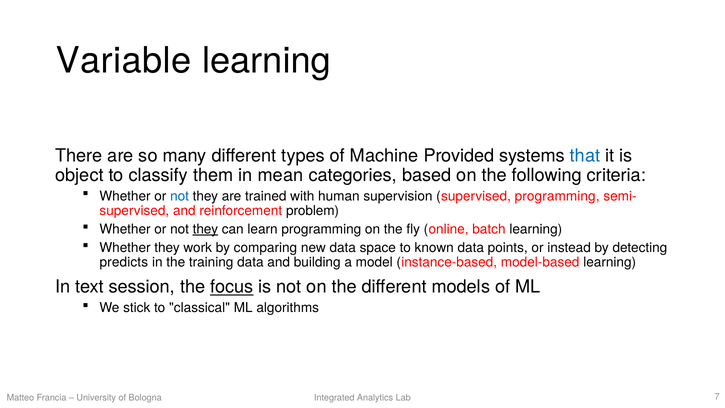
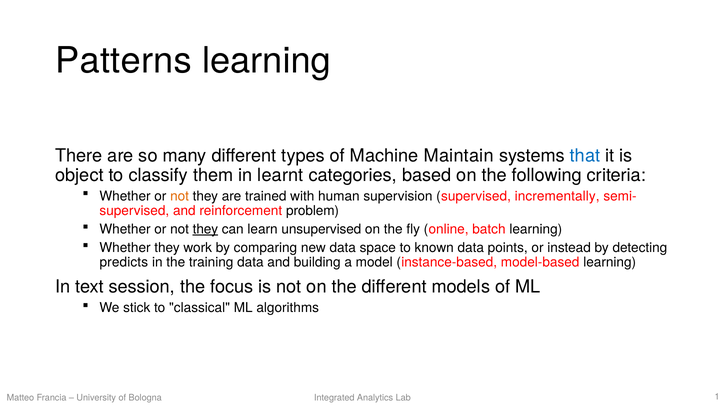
Variable: Variable -> Patterns (124, 61)
Provided: Provided -> Maintain (459, 155)
mean: mean -> learnt (280, 175)
not colour: blue -> orange (180, 196)
supervised programming: programming -> incrementally (557, 196)
learn programming: programming -> unsupervised (321, 229)
focus underline: present -> none (232, 287)
7: 7 -> 1 (717, 397)
